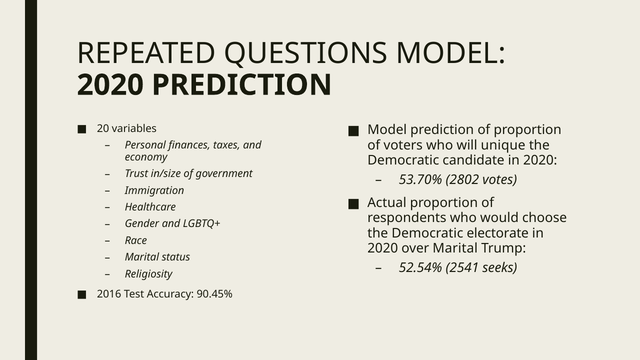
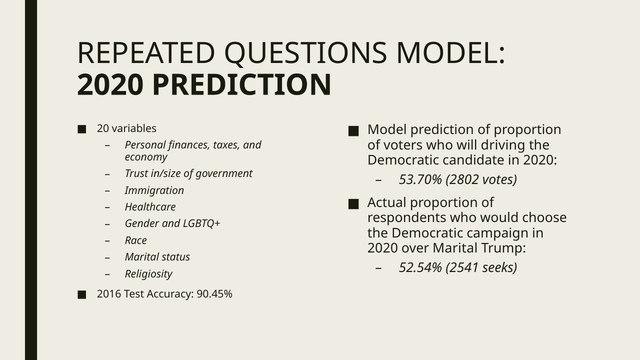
unique: unique -> driving (503, 145)
electorate: electorate -> campaign (498, 233)
